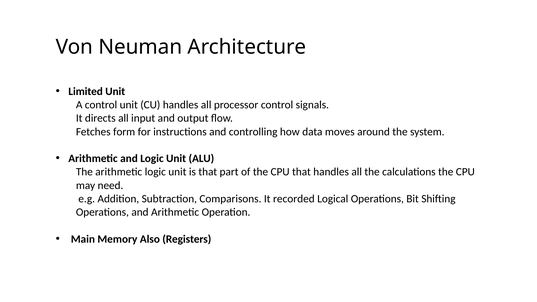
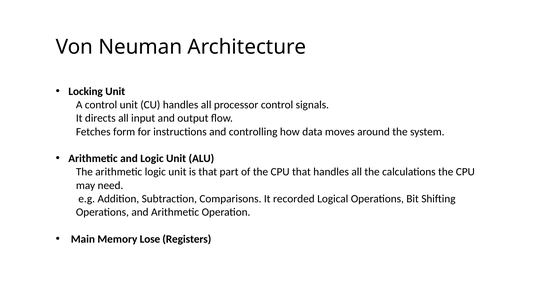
Limited: Limited -> Locking (86, 91)
Also: Also -> Lose (150, 239)
